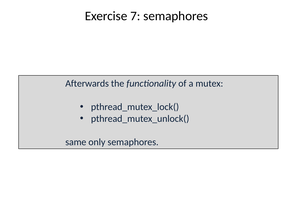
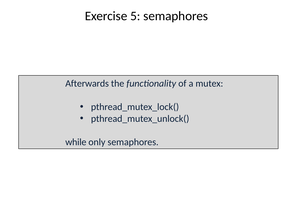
7: 7 -> 5 (135, 16)
same: same -> while (76, 142)
